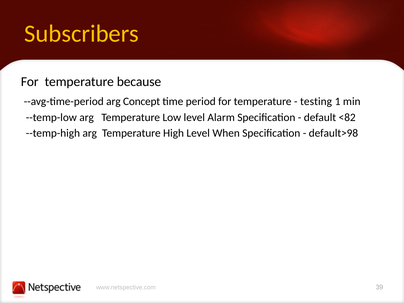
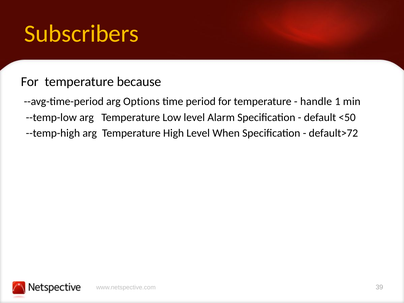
Concept: Concept -> Options (142, 101)
testing: testing -> handle (316, 101)
<82: <82 -> <50 (347, 117)
default>98: default>98 -> default>72 (333, 133)
